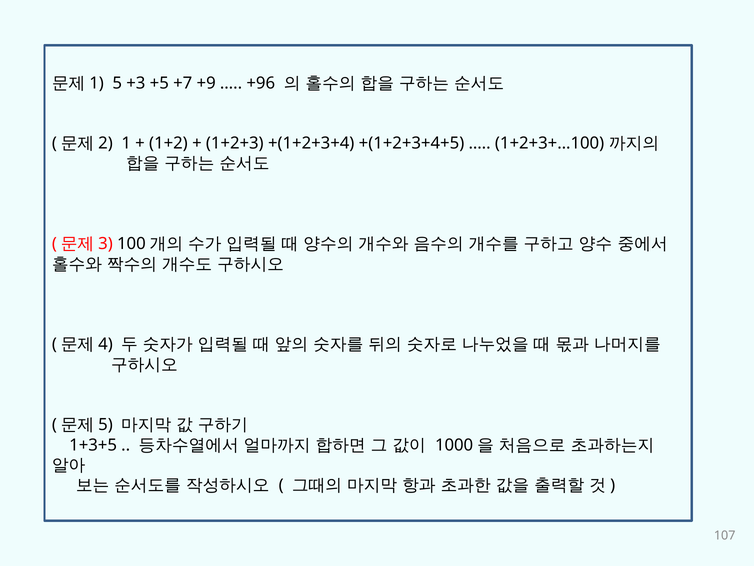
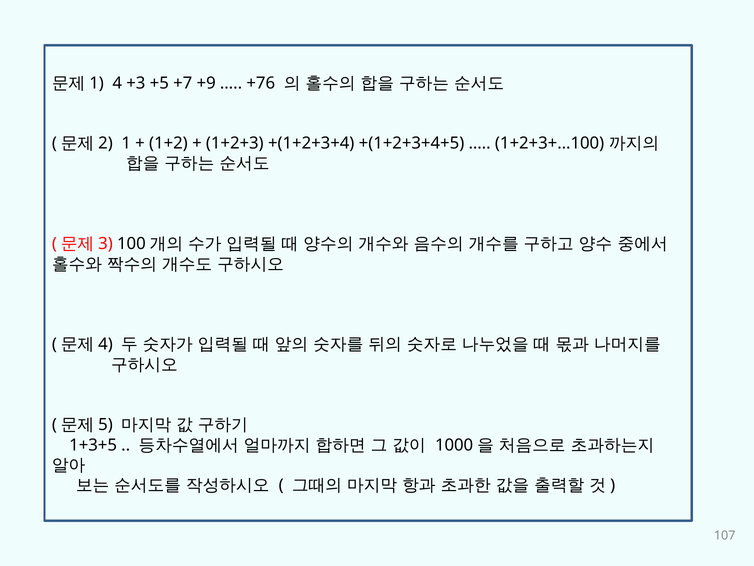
5: 5 -> 4 (117, 83)
+96: +96 -> +76 (261, 83)
